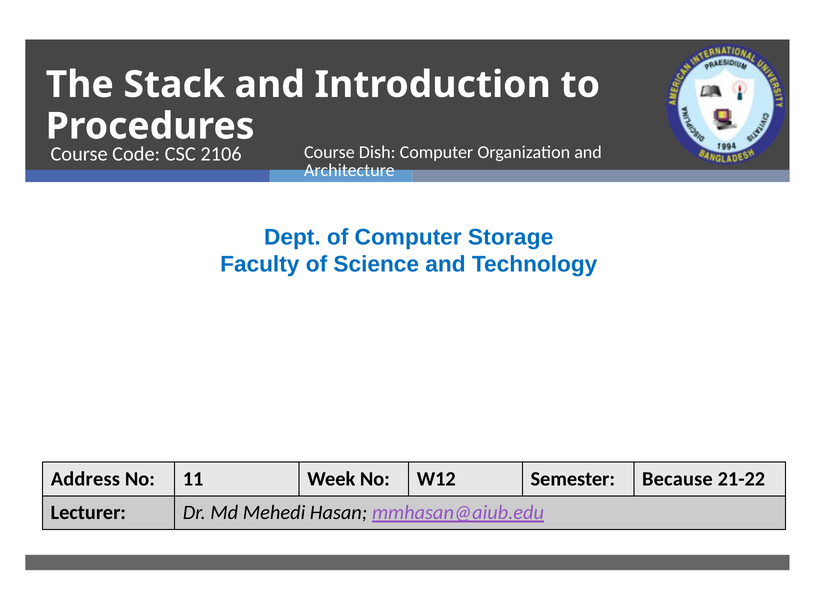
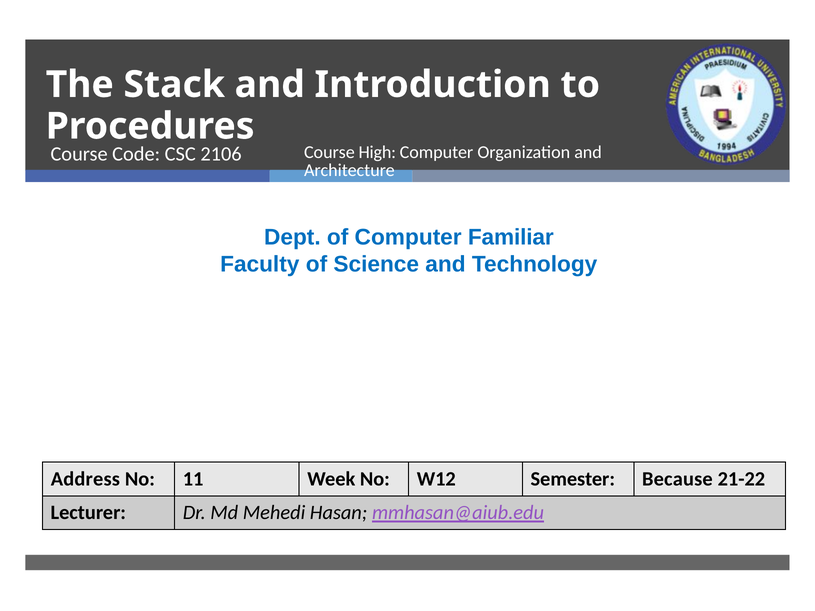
Dish: Dish -> High (377, 152)
Storage: Storage -> Familiar (511, 237)
